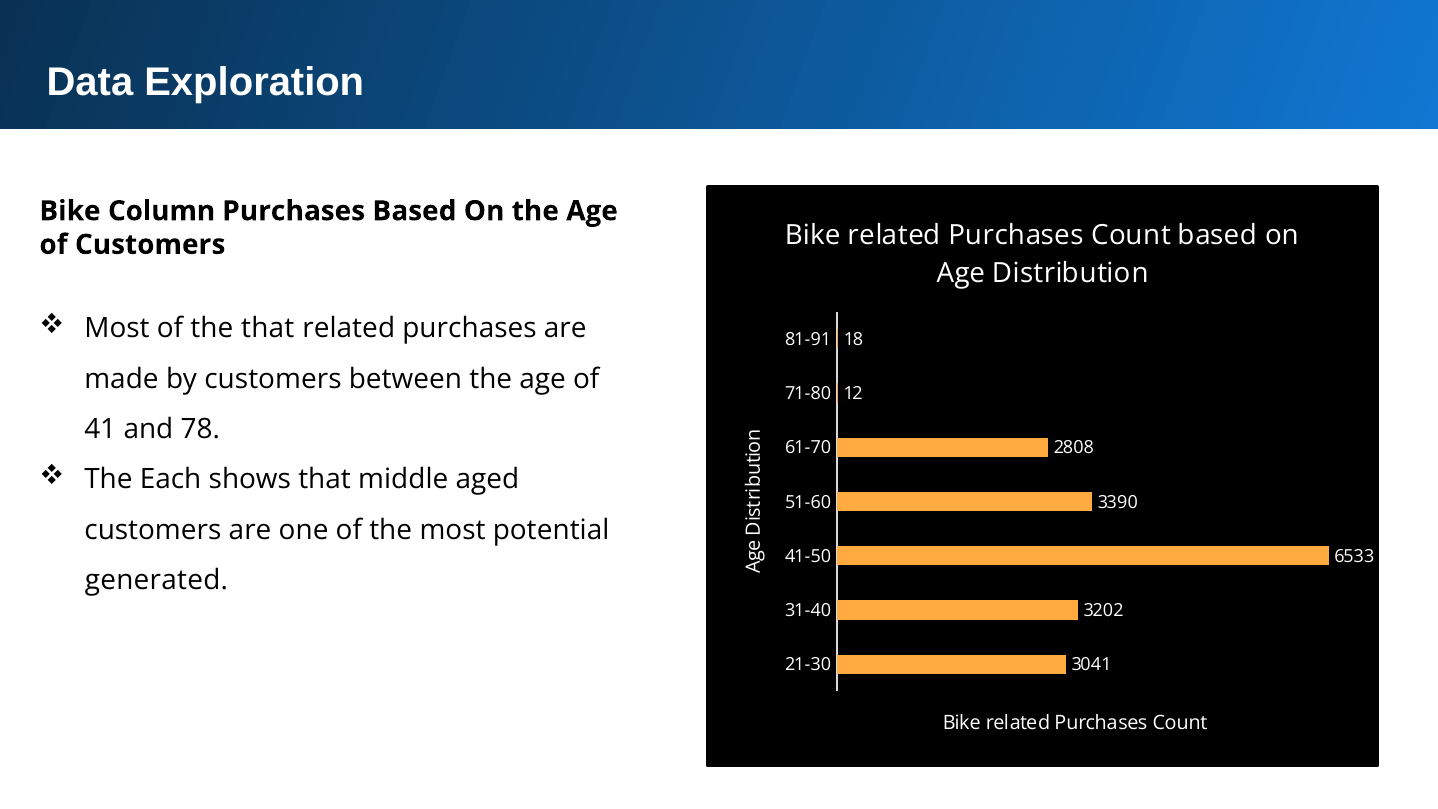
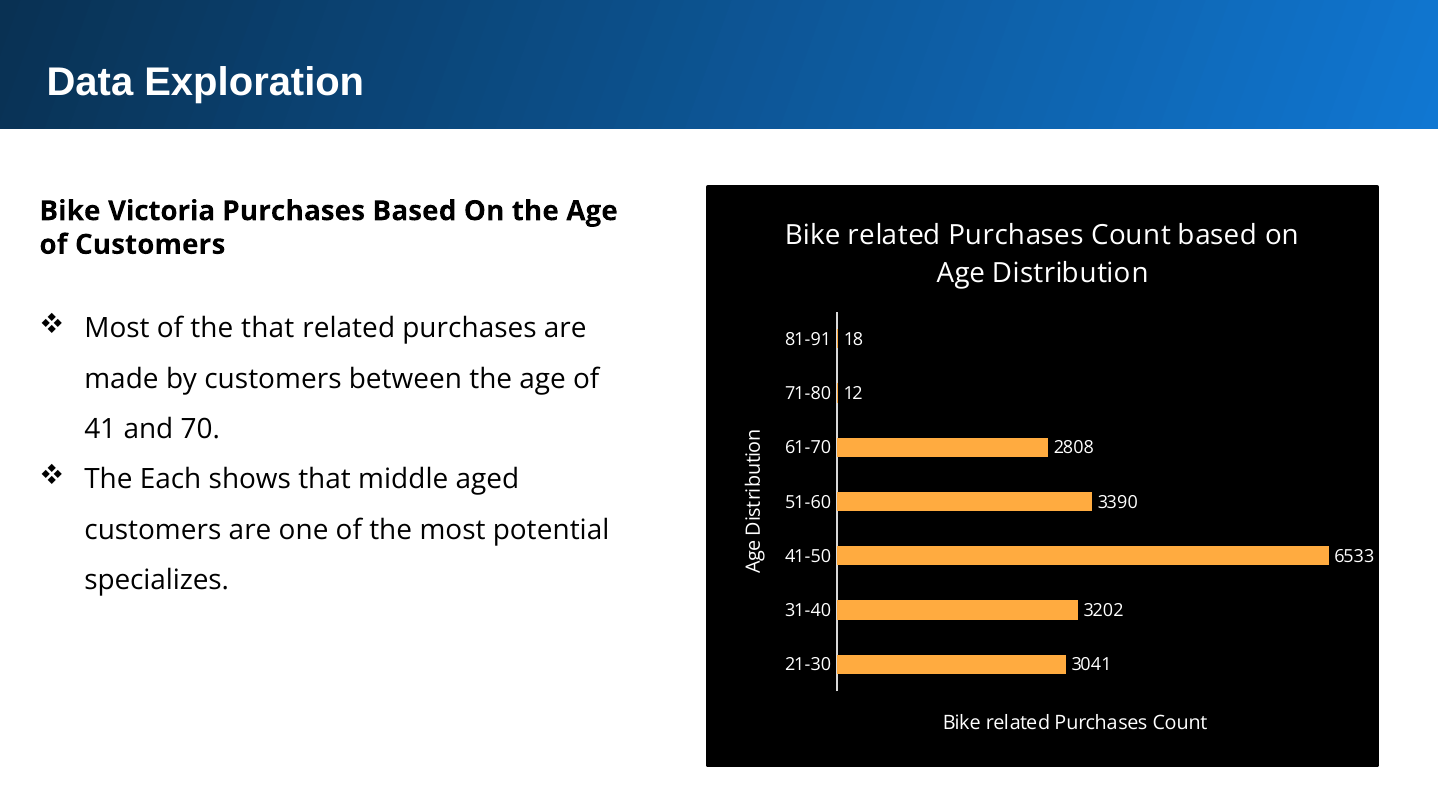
Column: Column -> Victoria (162, 211)
78: 78 -> 70 (200, 429)
generated: generated -> specializes (157, 580)
